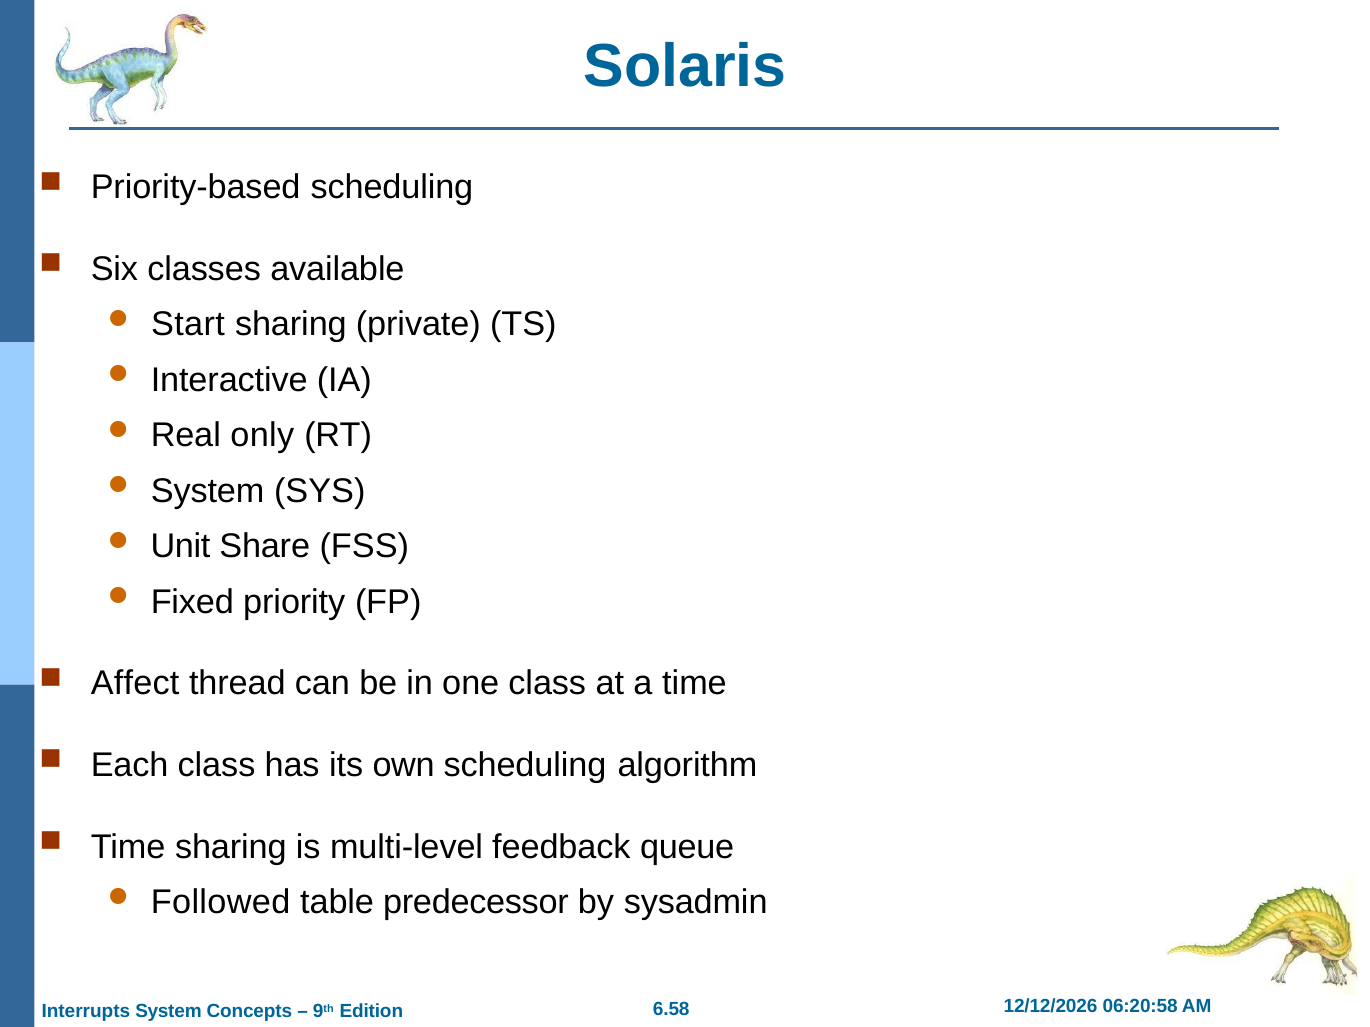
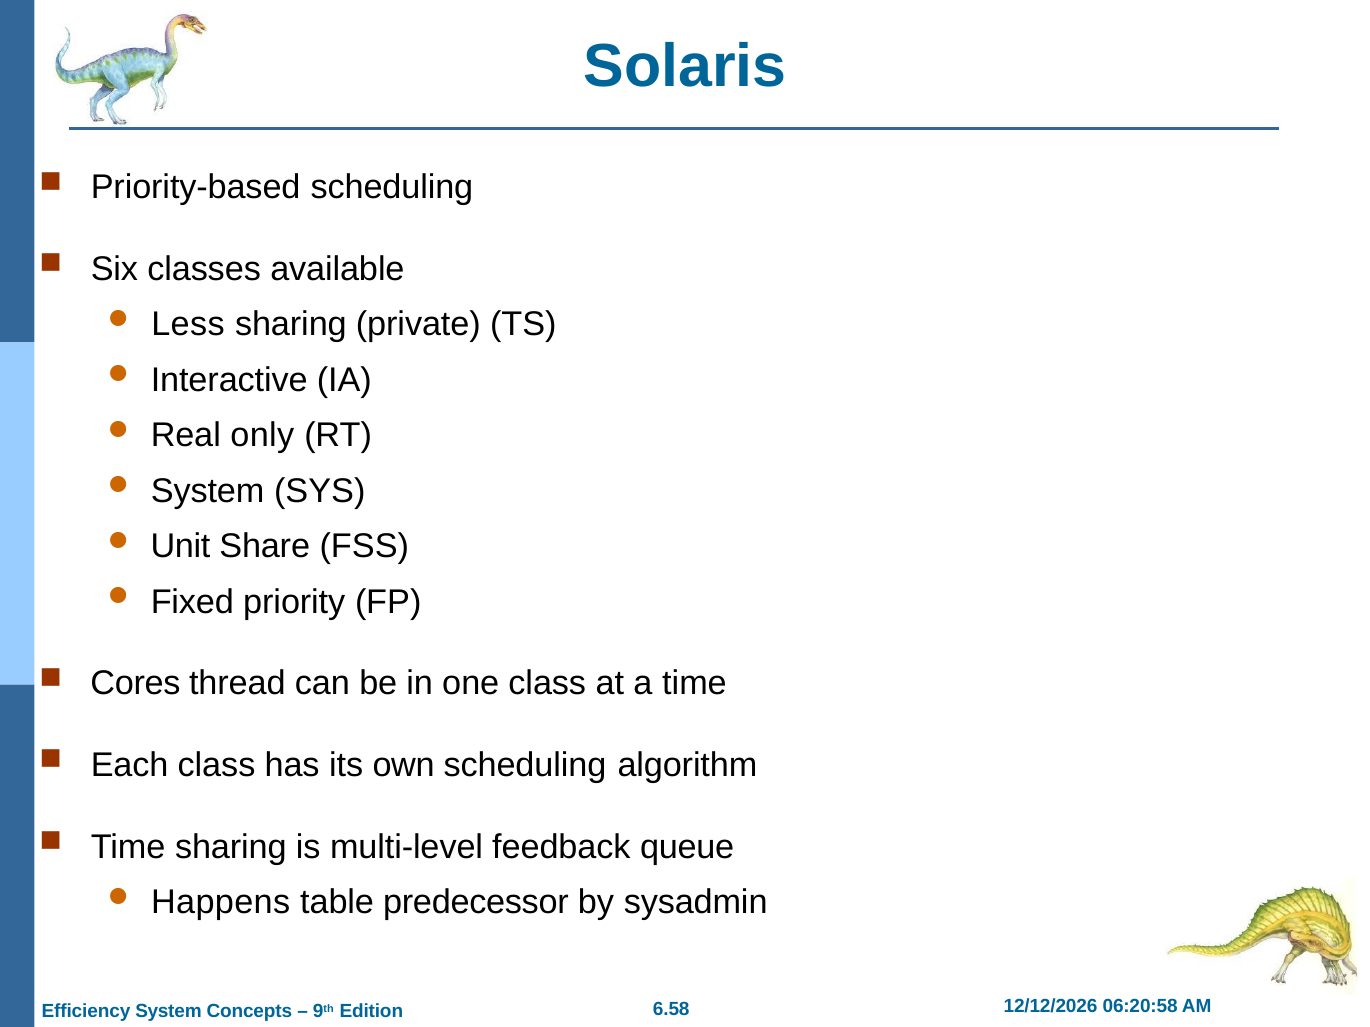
Start: Start -> Less (188, 325)
Affect: Affect -> Cores (135, 684)
Followed: Followed -> Happens (221, 903)
Interrupts: Interrupts -> Efficiency (86, 1011)
